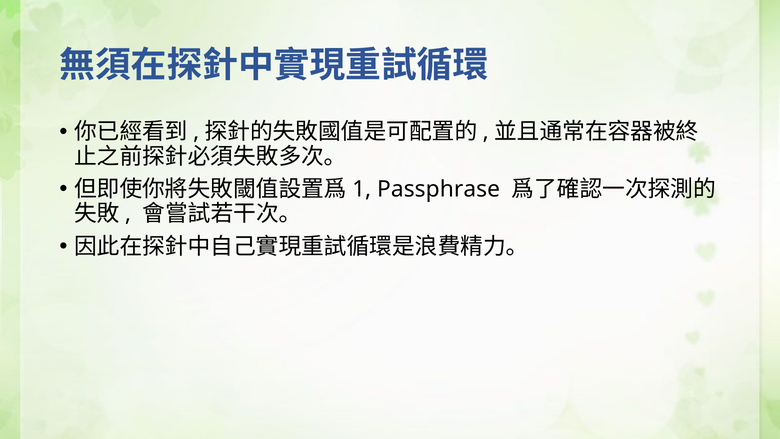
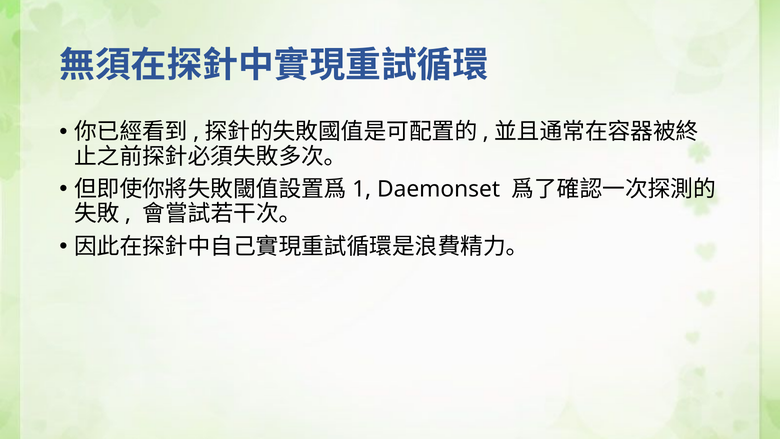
Passphrase: Passphrase -> Daemonset (439, 189)
